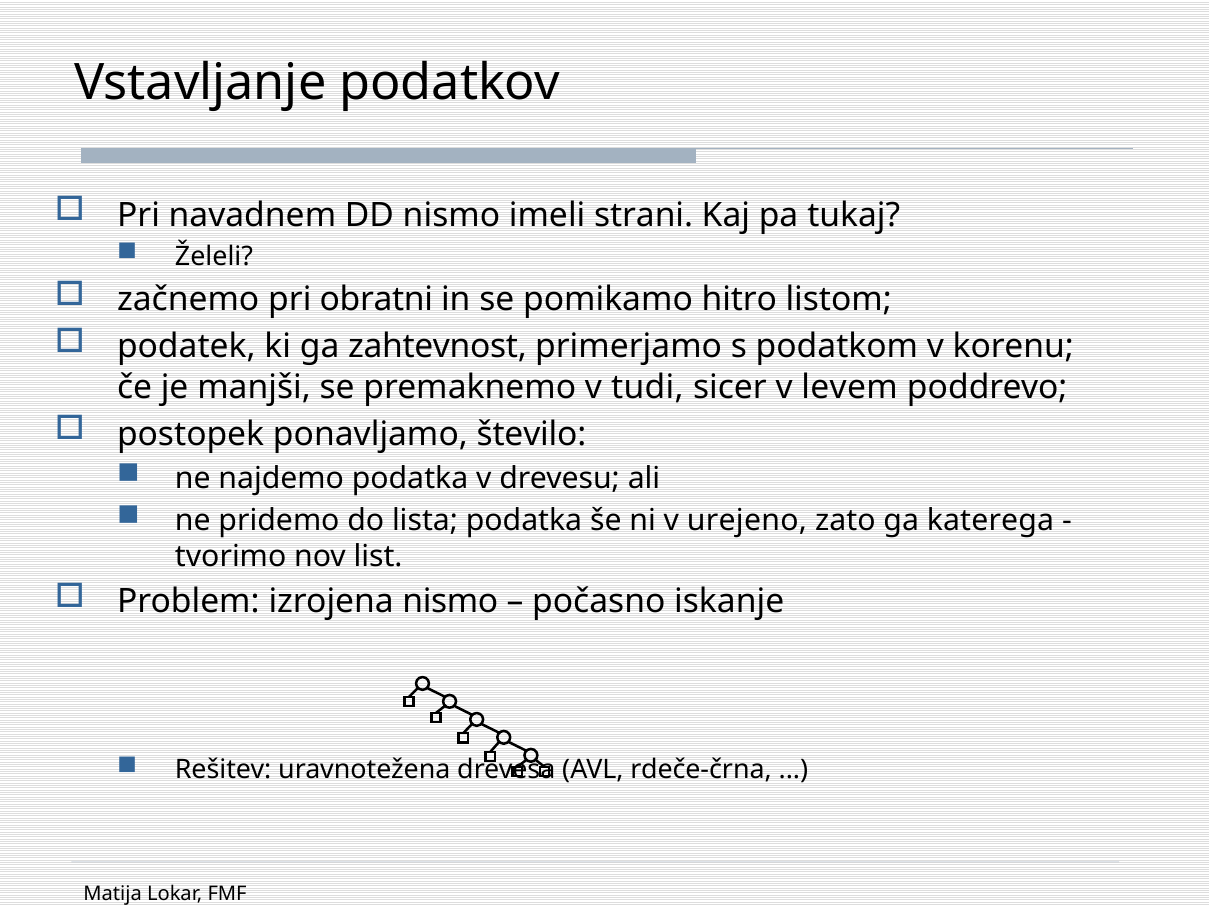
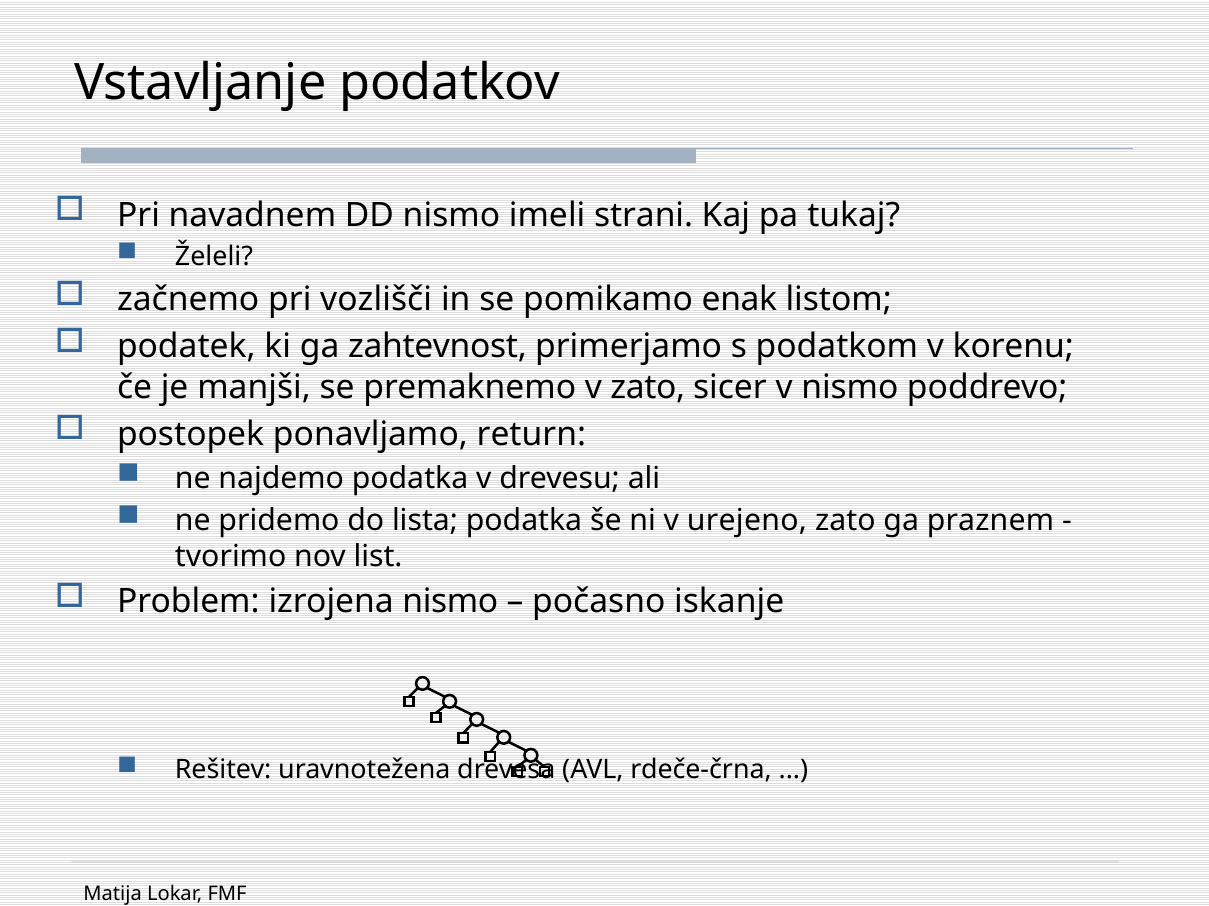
obratni: obratni -> vozlišči (376, 300)
hitro: hitro -> enak (739, 300)
v tudi: tudi -> zato (648, 387)
v levem: levem -> nismo (850, 387)
število: število -> return (531, 434)
katerega: katerega -> praznem (990, 521)
